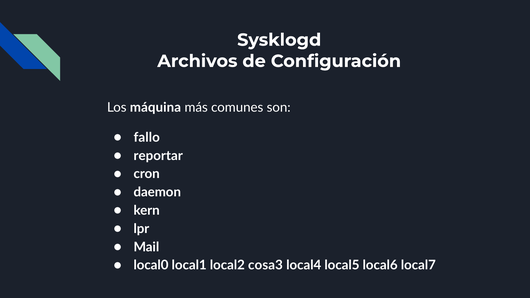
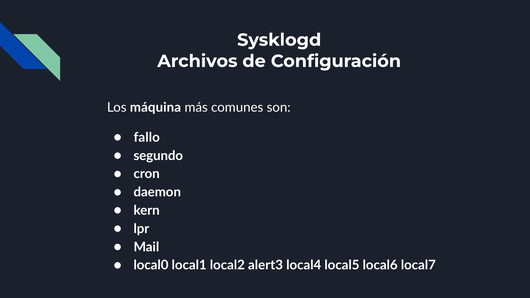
reportar: reportar -> segundo (158, 156)
cosa3: cosa3 -> alert3 (265, 265)
